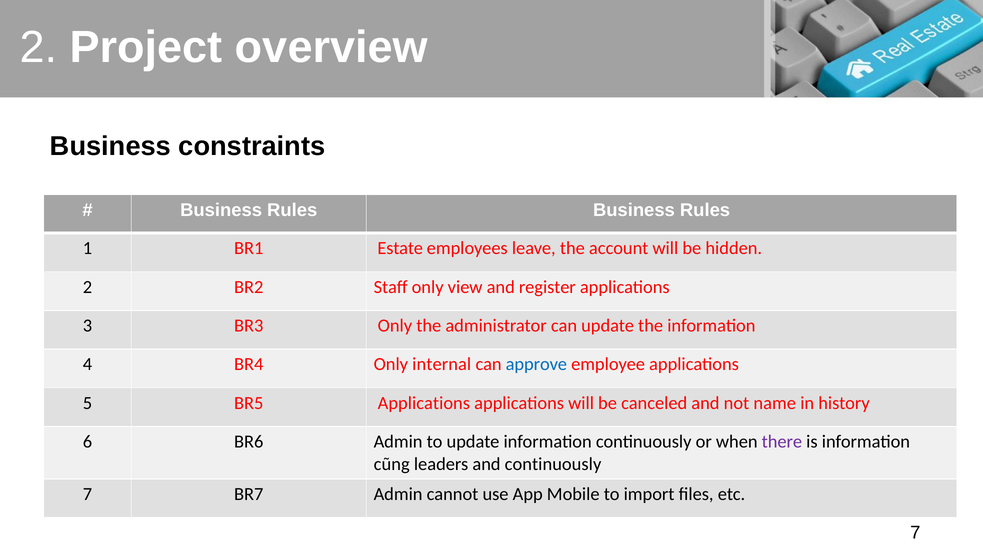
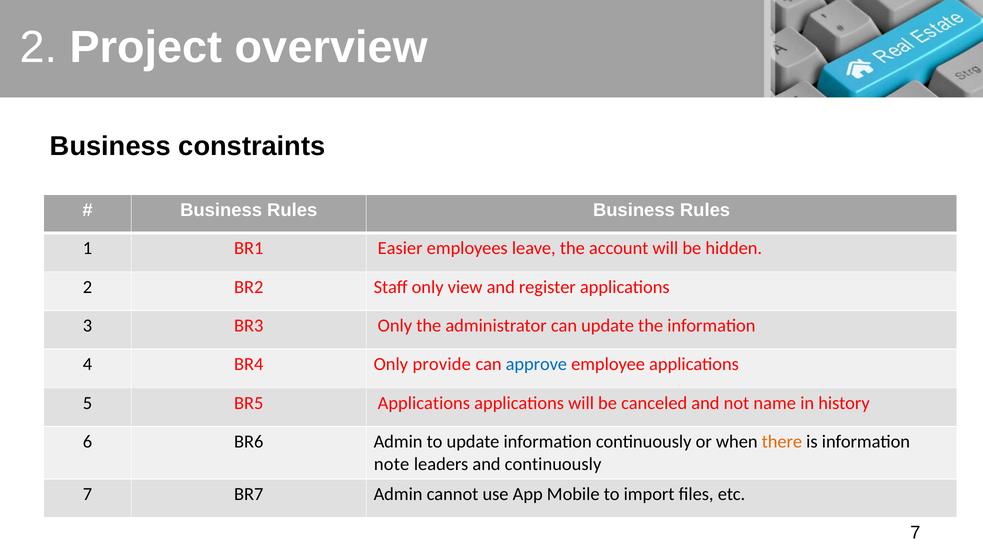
Estate: Estate -> Easier (400, 248)
internal: internal -> provide (442, 364)
there colour: purple -> orange (782, 442)
cũng: cũng -> note (392, 464)
